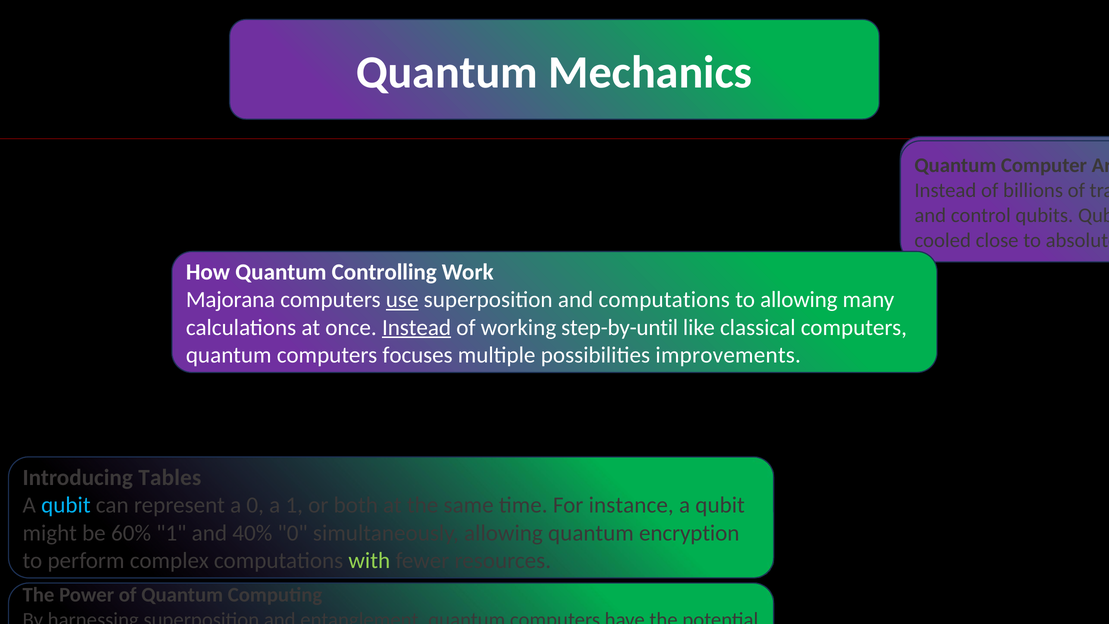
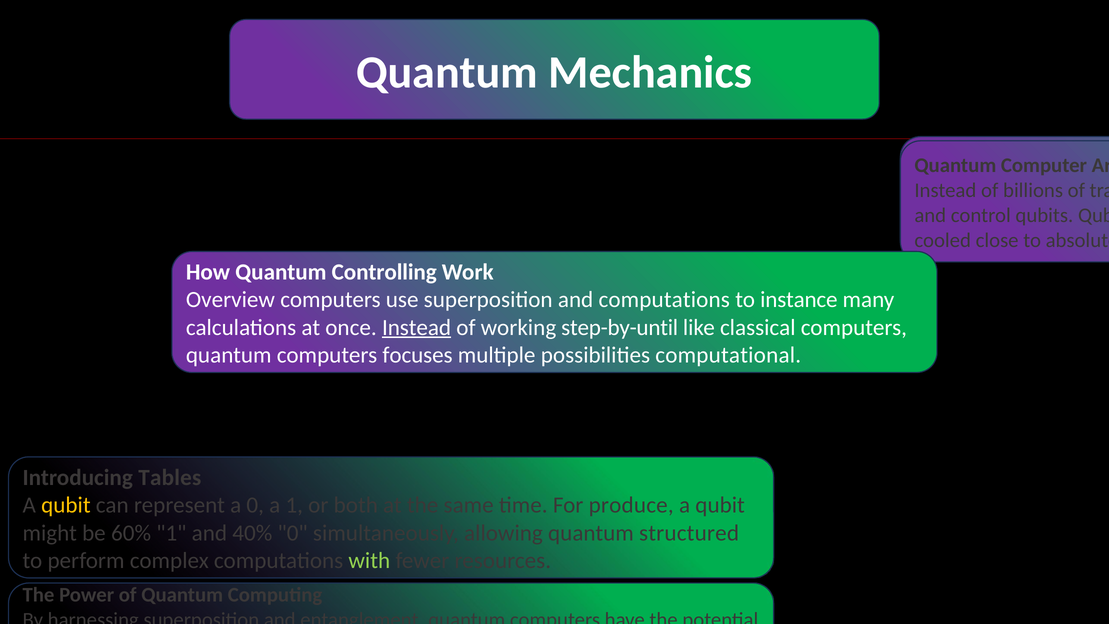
Majorana: Majorana -> Overview (230, 300)
use underline: present -> none (402, 300)
to allowing: allowing -> instance (799, 300)
improvements: improvements -> computational (728, 355)
qubit colour: light blue -> yellow (66, 505)
instance: instance -> produce (631, 505)
quantum encryption: encryption -> structured (689, 533)
